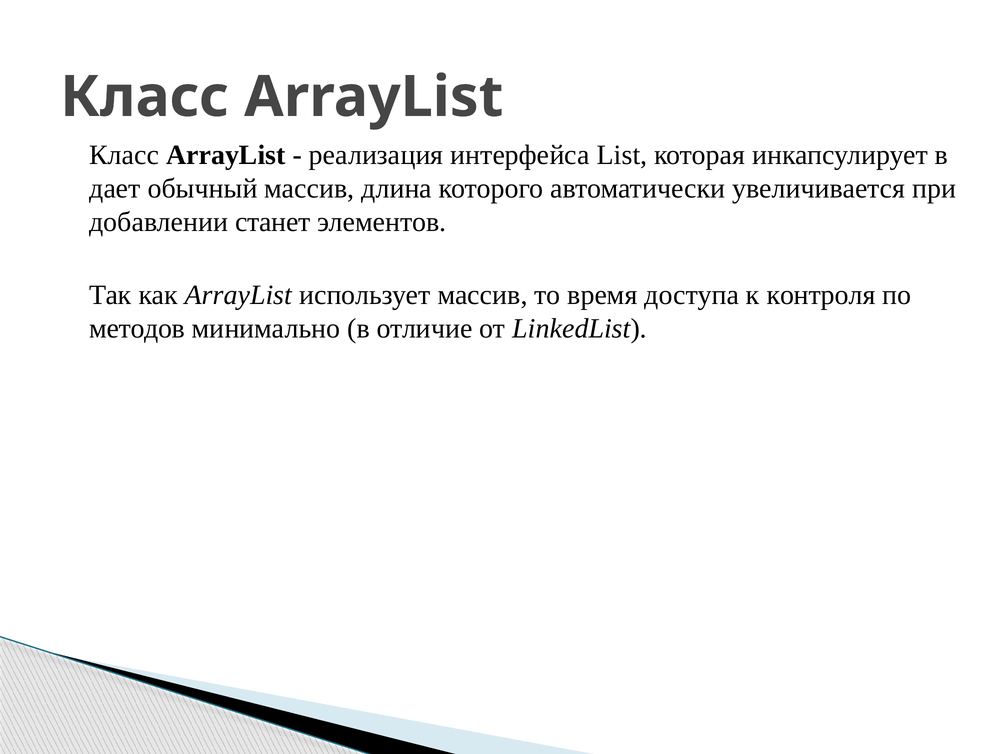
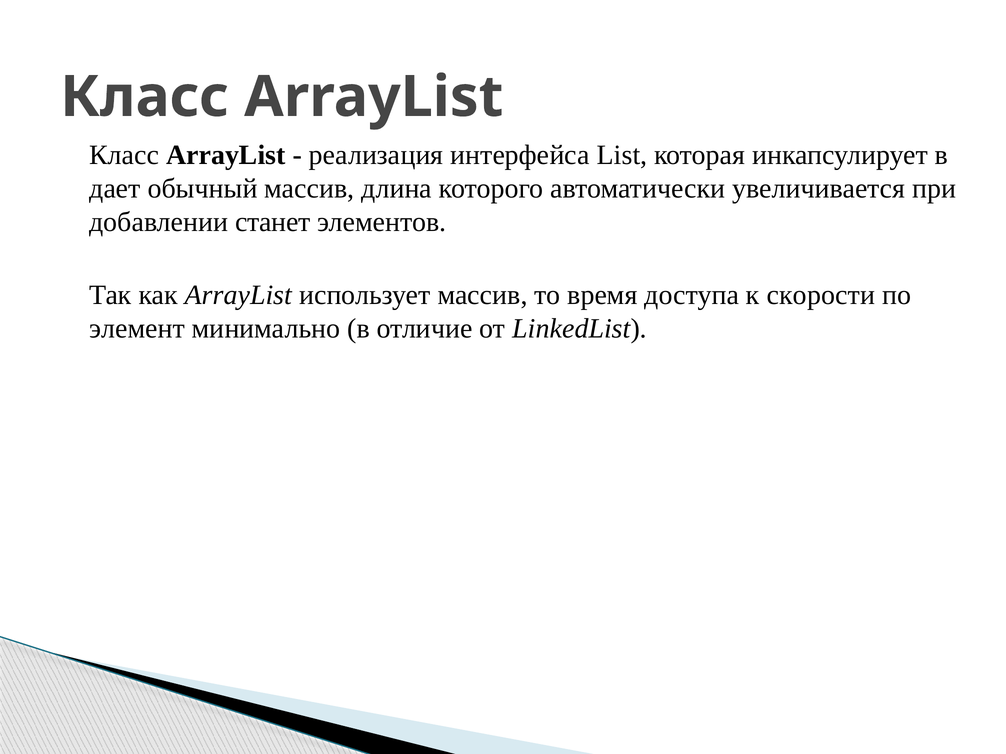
контроля: контроля -> скорости (821, 295)
методов: методов -> элемент (137, 329)
